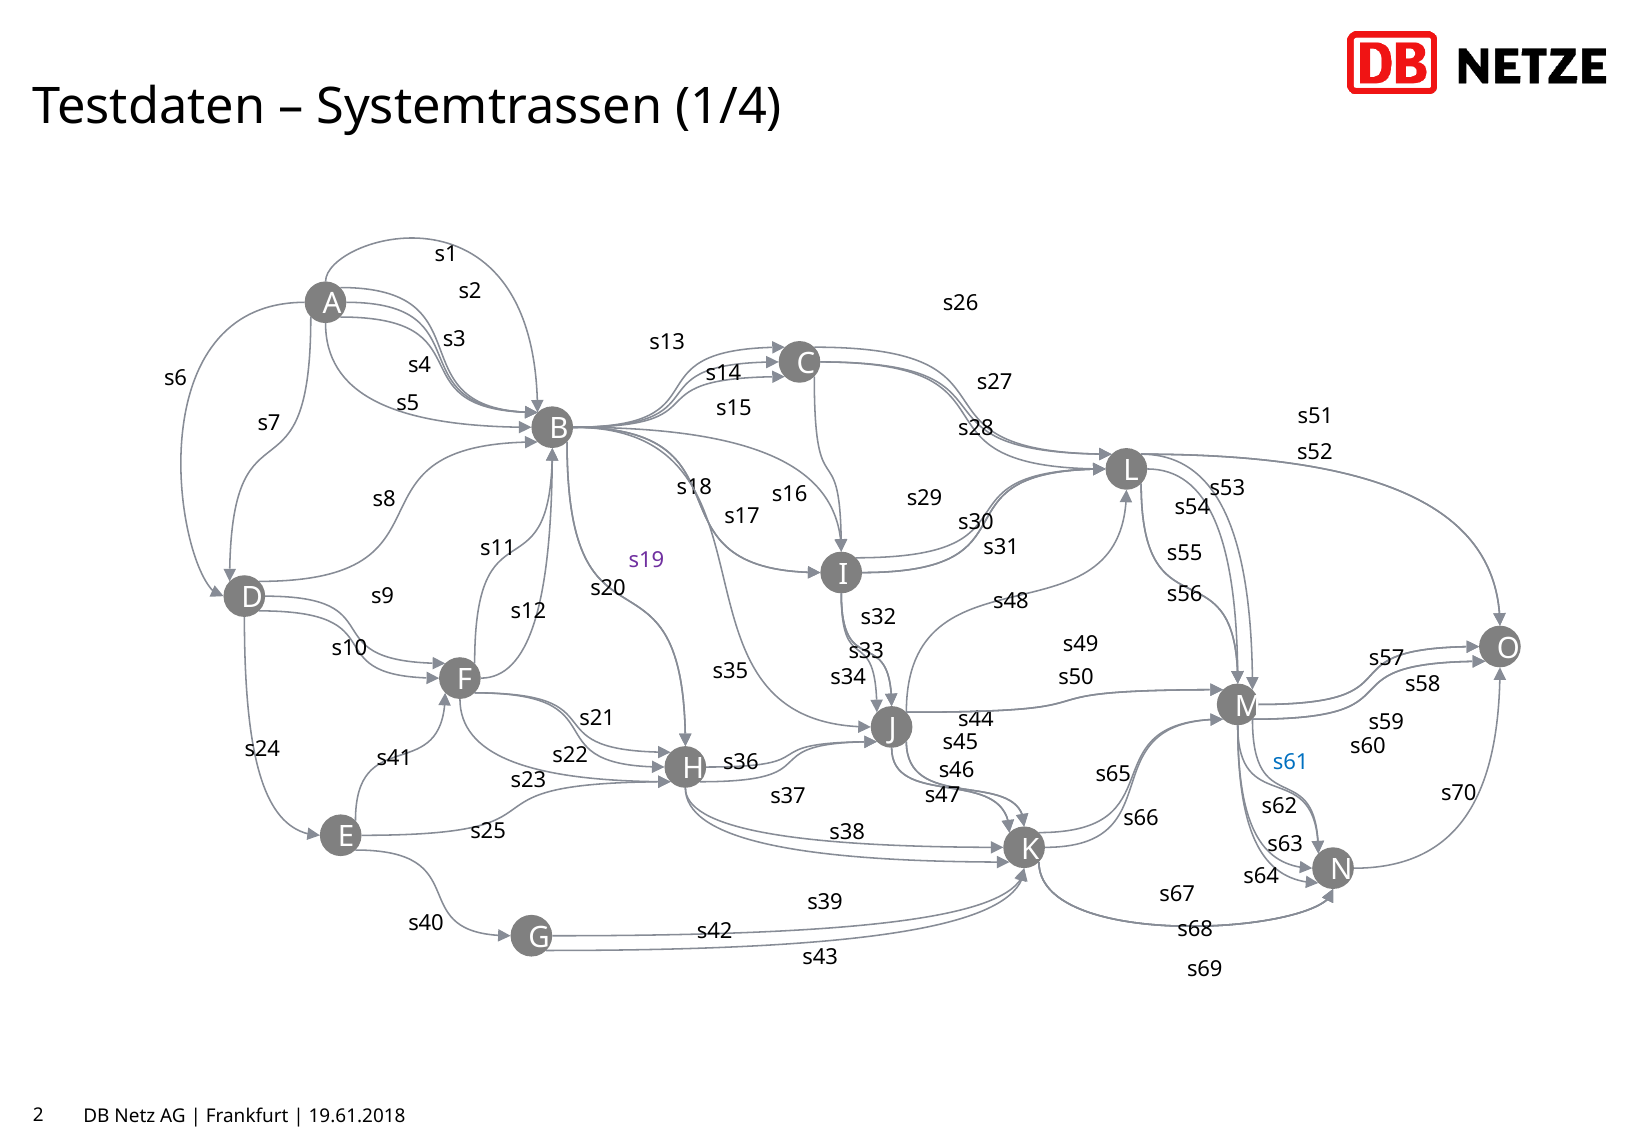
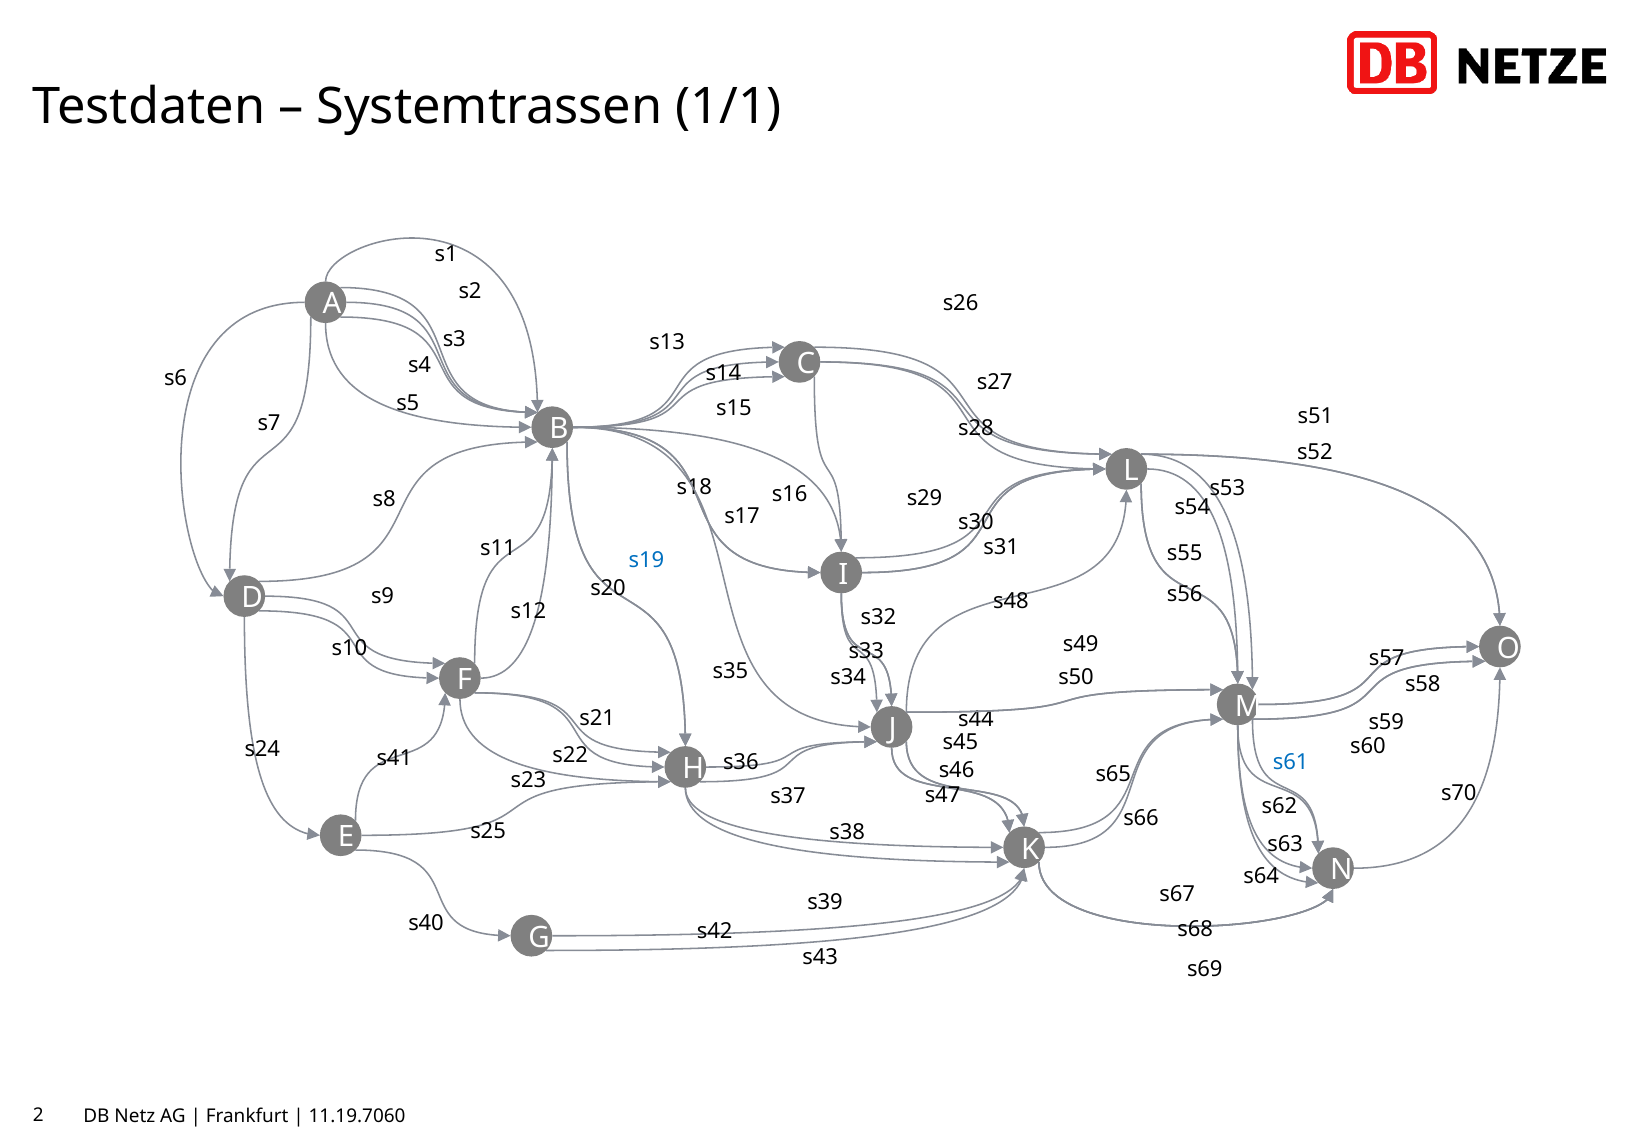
1/4: 1/4 -> 1/1 (729, 107)
s19 colour: purple -> blue (646, 561)
19.61.2018: 19.61.2018 -> 11.19.7060 (357, 1117)
